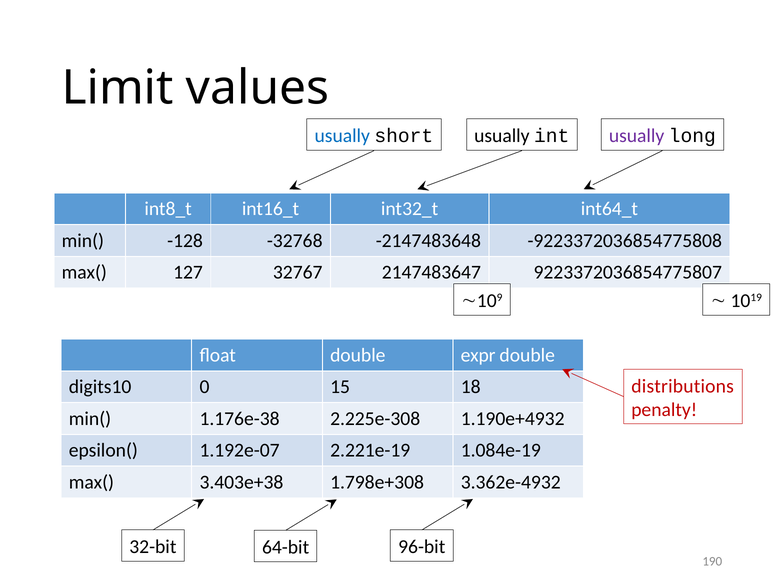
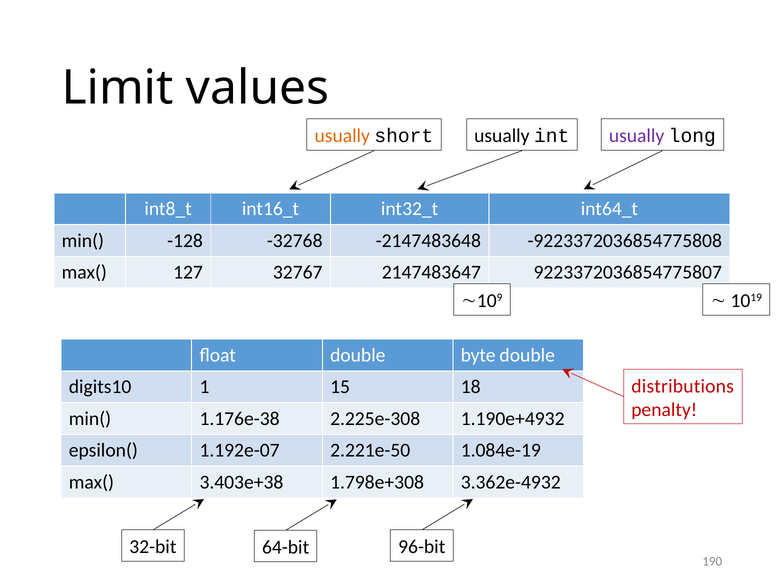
usually colour: blue -> orange (342, 136)
expr: expr -> byte (478, 355)
0: 0 -> 1 (204, 387)
2.221e-19: 2.221e-19 -> 2.221e-50 (370, 451)
